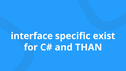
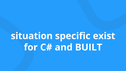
interface: interface -> situation (32, 36)
THAN: THAN -> BUILT (89, 47)
